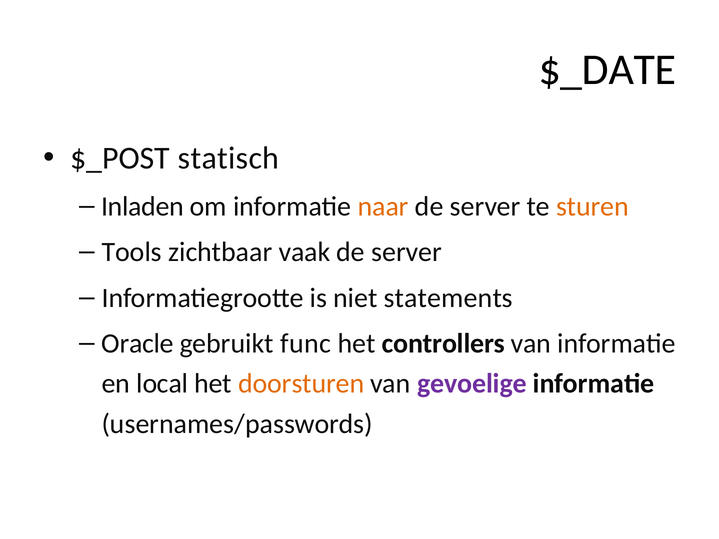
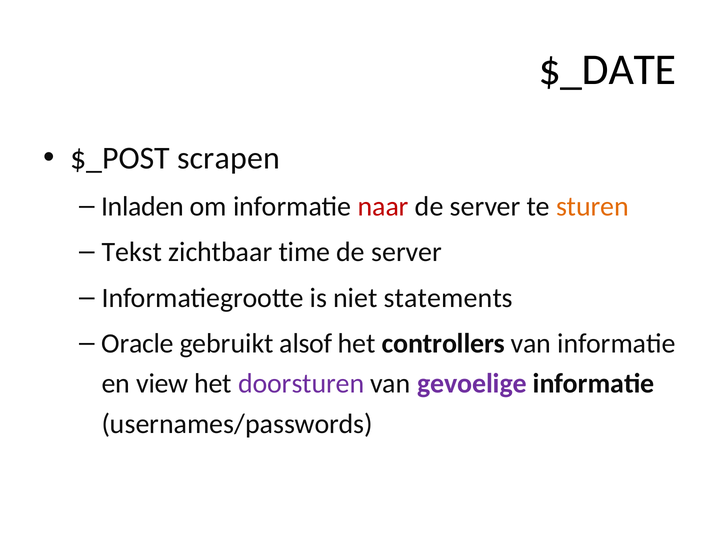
statisch: statisch -> scrapen (229, 159)
naar colour: orange -> red (383, 206)
Tools: Tools -> Tekst (132, 252)
vaak: vaak -> time (304, 252)
func: func -> alsof (306, 344)
local: local -> view (162, 384)
doorsturen colour: orange -> purple (301, 384)
